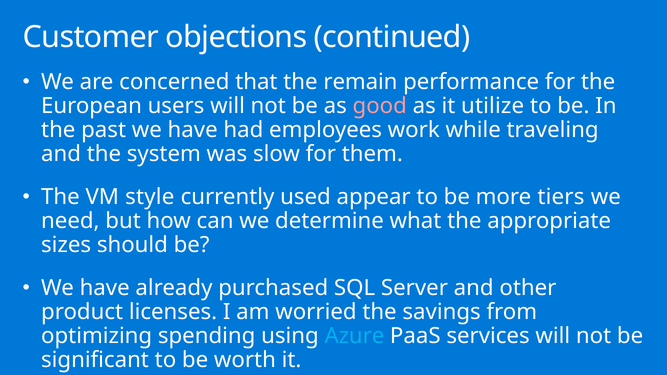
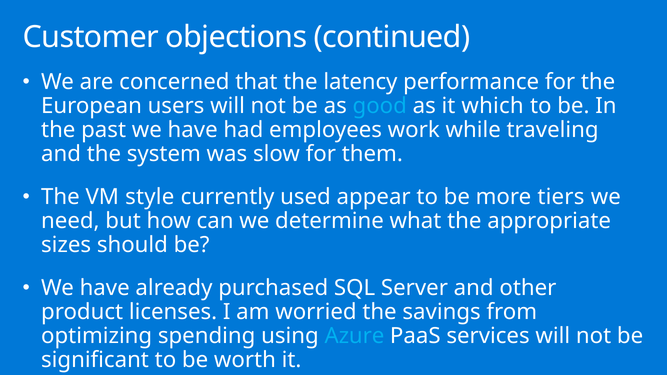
remain: remain -> latency (360, 82)
good colour: pink -> light blue (380, 106)
utilize: utilize -> which (493, 106)
